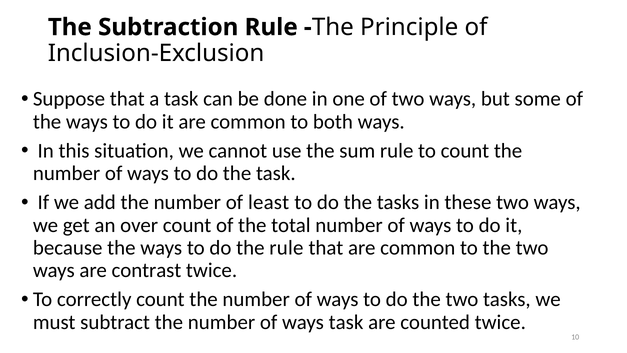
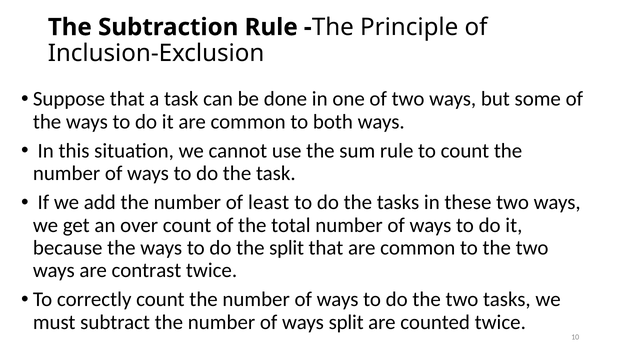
the rule: rule -> split (287, 248)
ways task: task -> split (346, 322)
